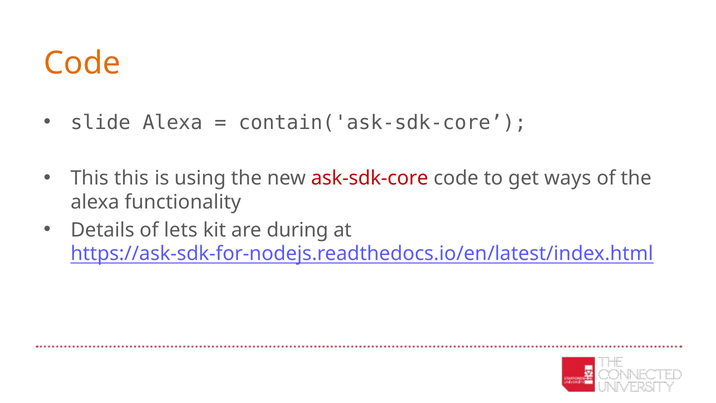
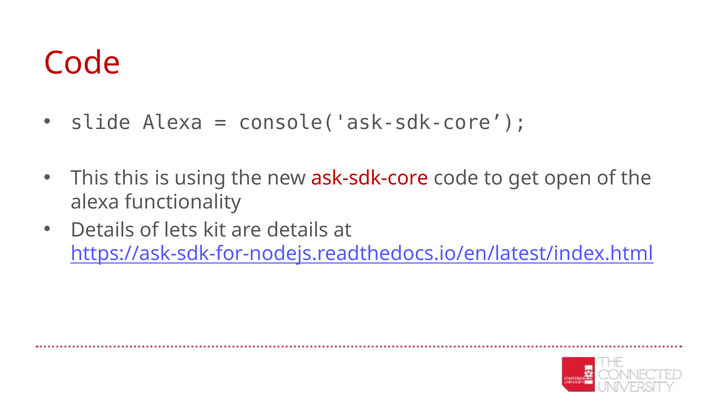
Code colour: orange -> red (82, 63)
contain('ask-sdk-core: contain('ask-sdk-core -> console('ask-sdk-core (383, 122)
ways: ways -> open (568, 178)
are during: during -> details (297, 230)
